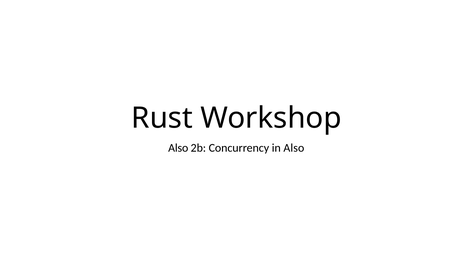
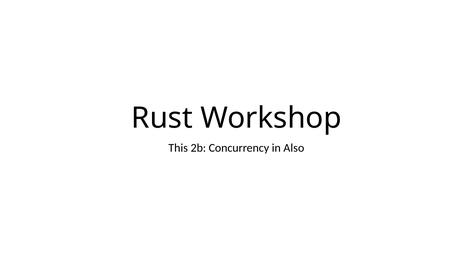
Also: Also -> This (178, 148)
